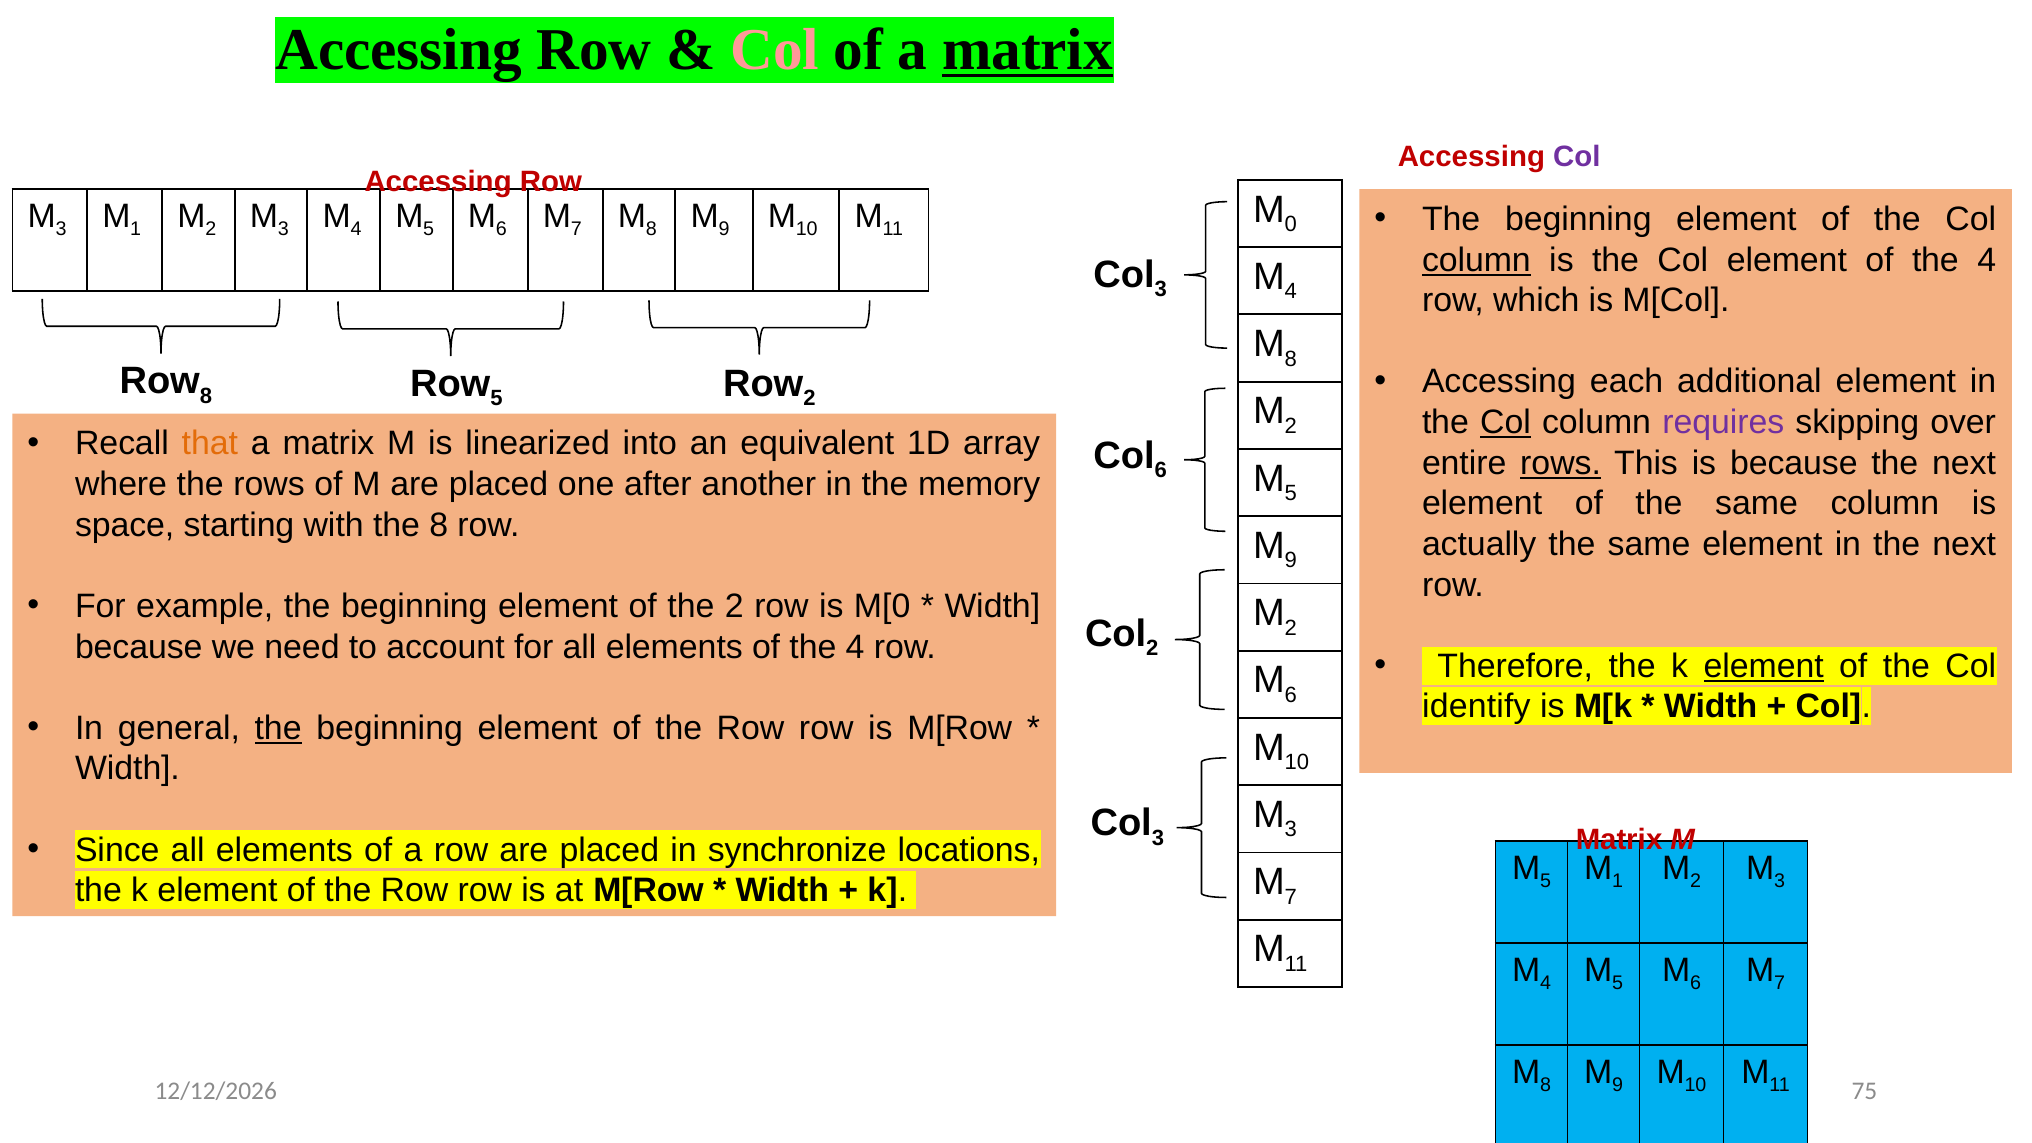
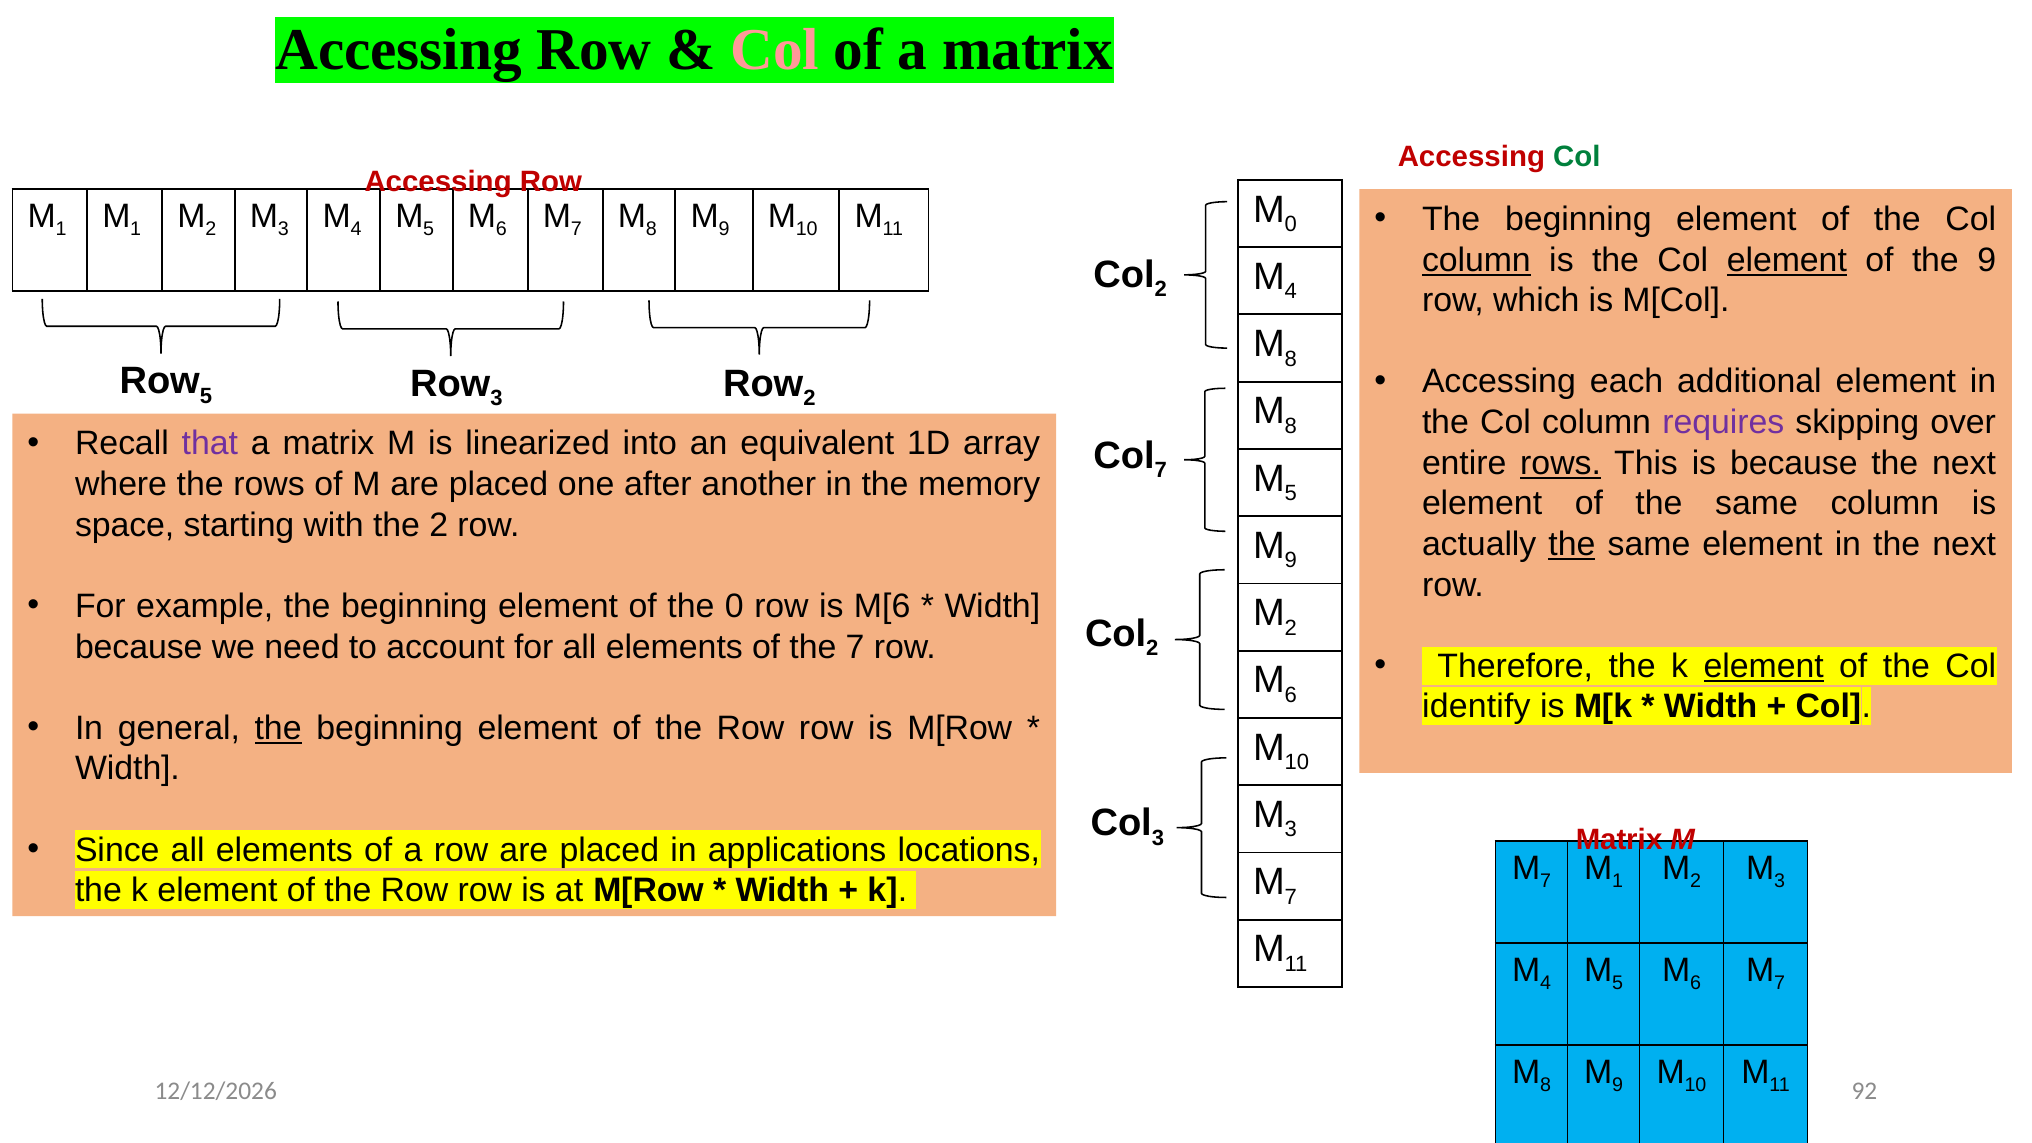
matrix underline: present -> none (1027, 50)
Col colour: purple -> green (1577, 157)
3: 3 -> 1 (61, 229)
element underline: none -> present (1787, 260)
4: 4 -> 9 (1987, 260)
3: 3 -> 2 (1161, 290)
Row 8: 8 -> 5 (206, 396)
Row 5: 5 -> 3 (497, 399)
2: 2 -> 8 (1291, 426)
Col underline: present -> none (1506, 422)
that colour: orange -> purple (210, 444)
Col 6: 6 -> 7 (1161, 470)
the 8: 8 -> 2 (439, 525)
the underline: none -> present (1572, 544)
the 2: 2 -> 0 (734, 606)
M[0: M[0 -> M[6 (882, 606)
elements of the 4: 4 -> 7 (855, 647)
synchronize: synchronize -> applications (797, 850)
5: 5 -> 7 (1546, 881)
75: 75 -> 92 (1864, 1091)
